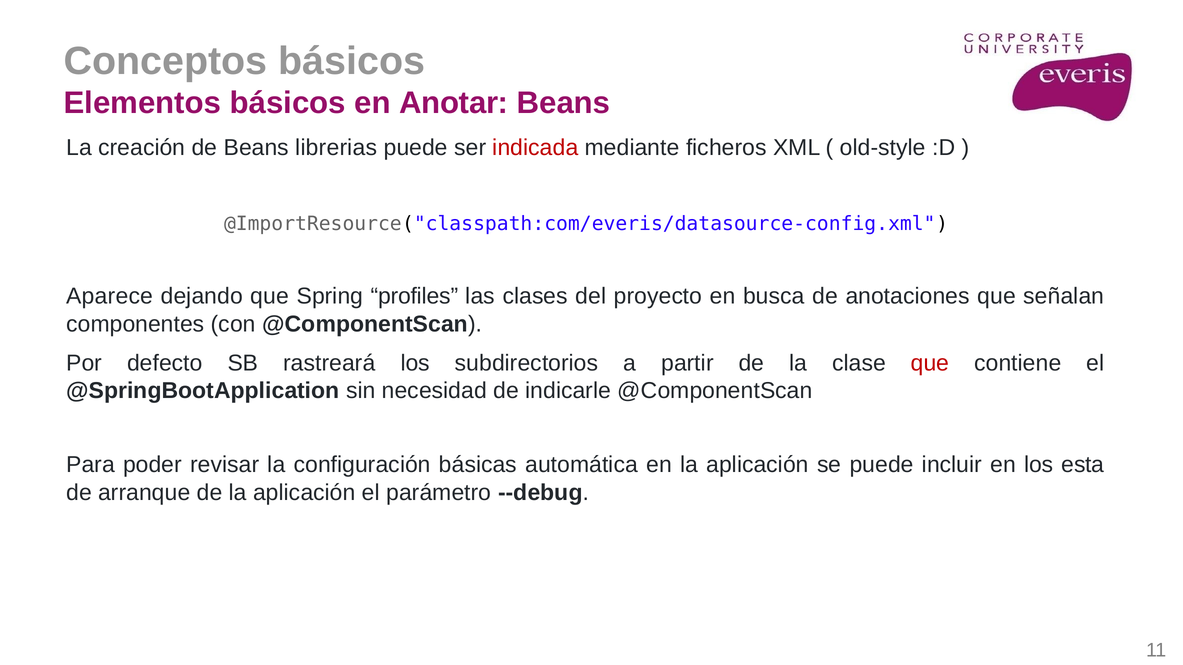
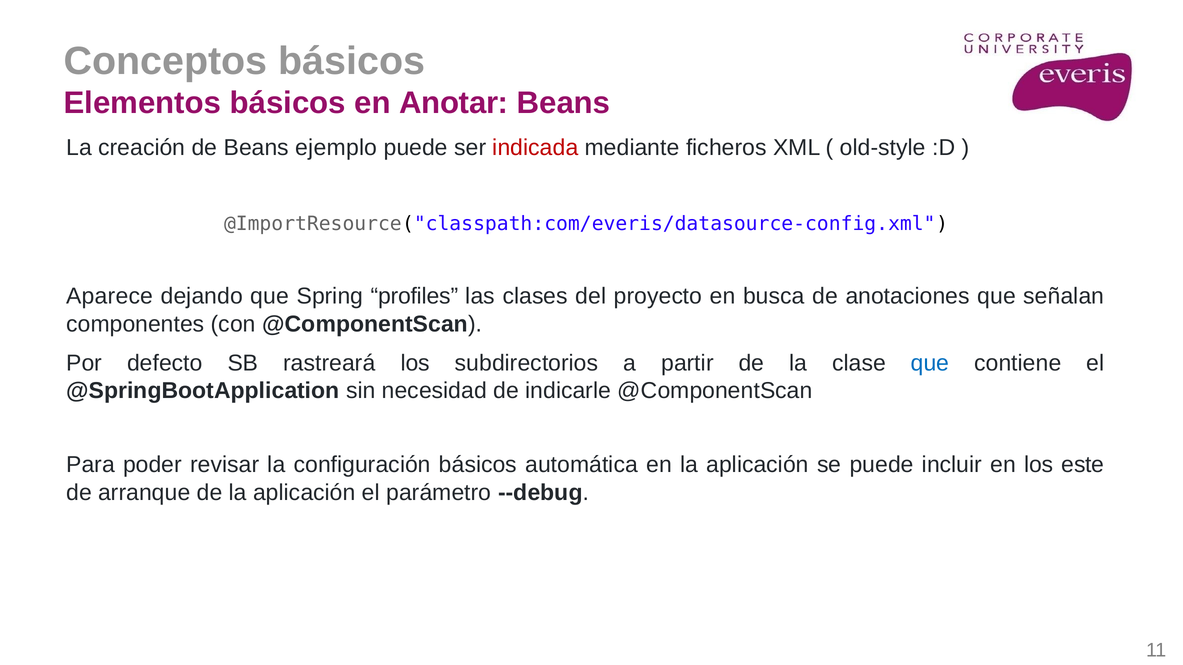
librerias: librerias -> ejemplo (336, 148)
que colour: red -> blue (930, 363)
configuración básicas: básicas -> básicos (478, 465)
esta: esta -> este (1083, 465)
